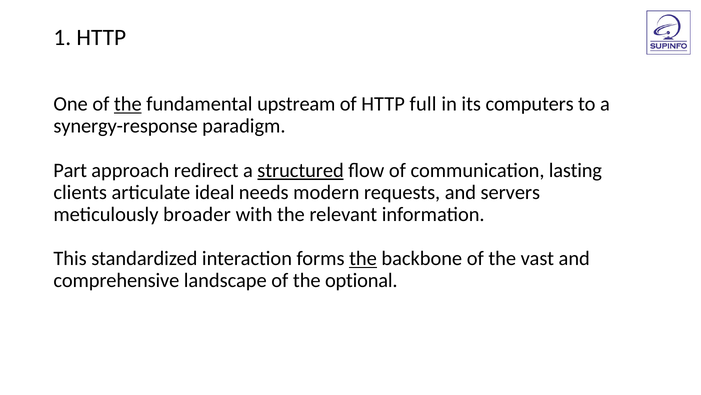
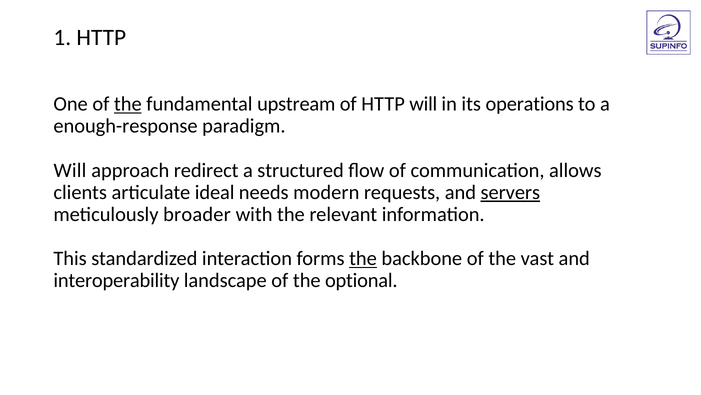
HTTP full: full -> will (423, 104)
computers: computers -> operations (530, 104)
synergy-response: synergy-response -> enough-response (126, 126)
Part: Part -> Will (70, 170)
structured underline: present -> none (301, 170)
lasting: lasting -> allows (575, 170)
servers underline: none -> present (510, 192)
comprehensive: comprehensive -> interoperability (116, 280)
